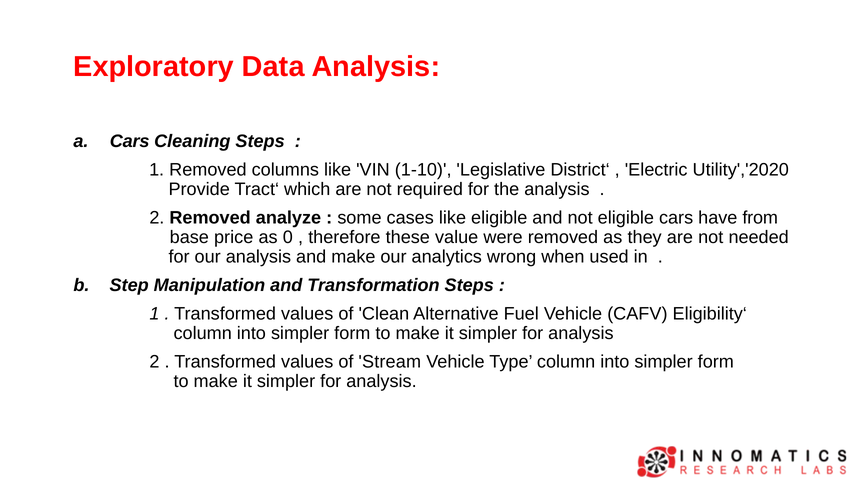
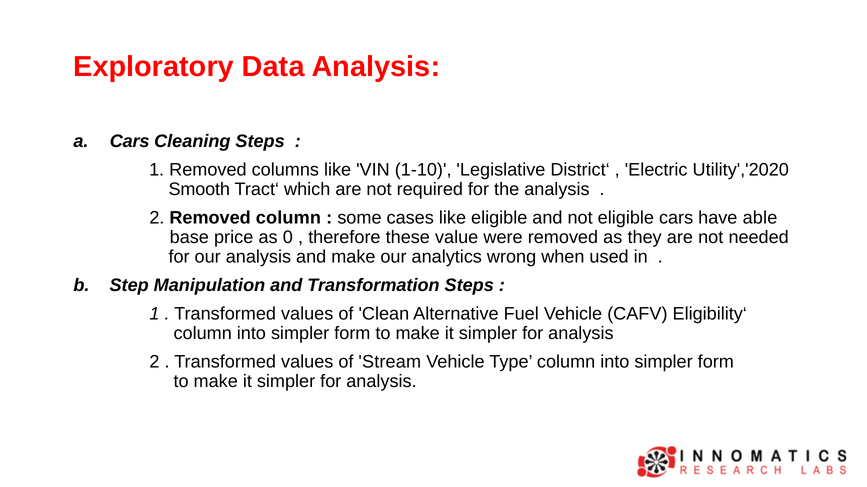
Provide: Provide -> Smooth (199, 190)
Removed analyze: analyze -> column (288, 218)
from: from -> able (760, 218)
